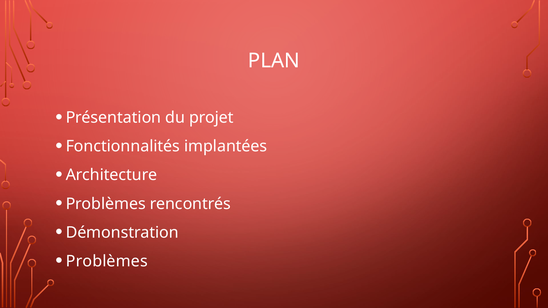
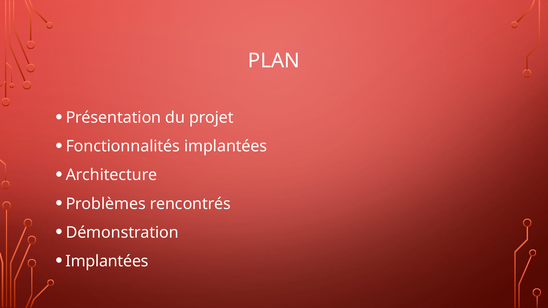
Problèmes: Problèmes -> Implantées (107, 261)
